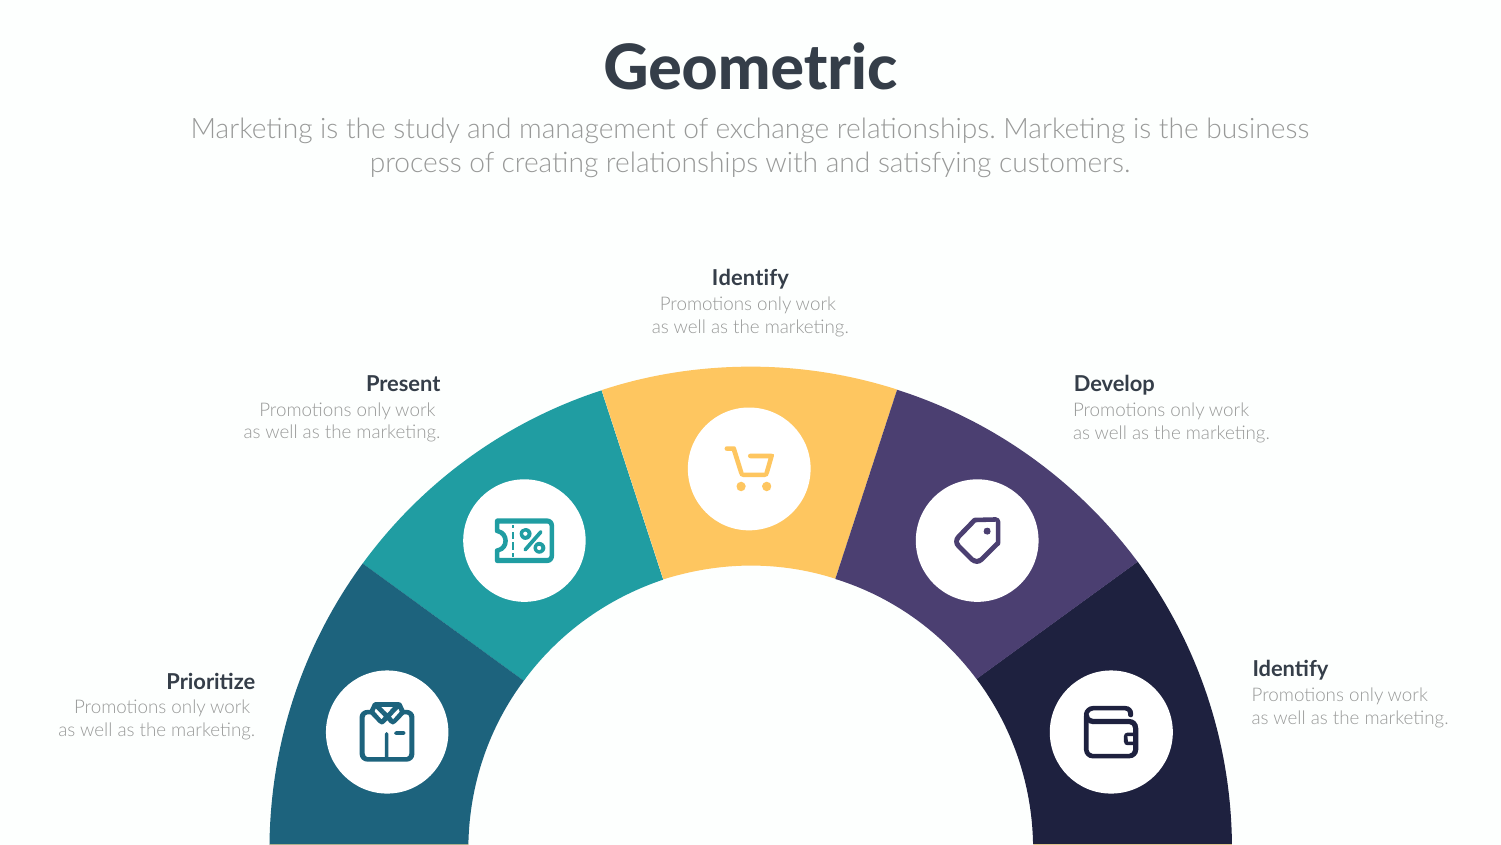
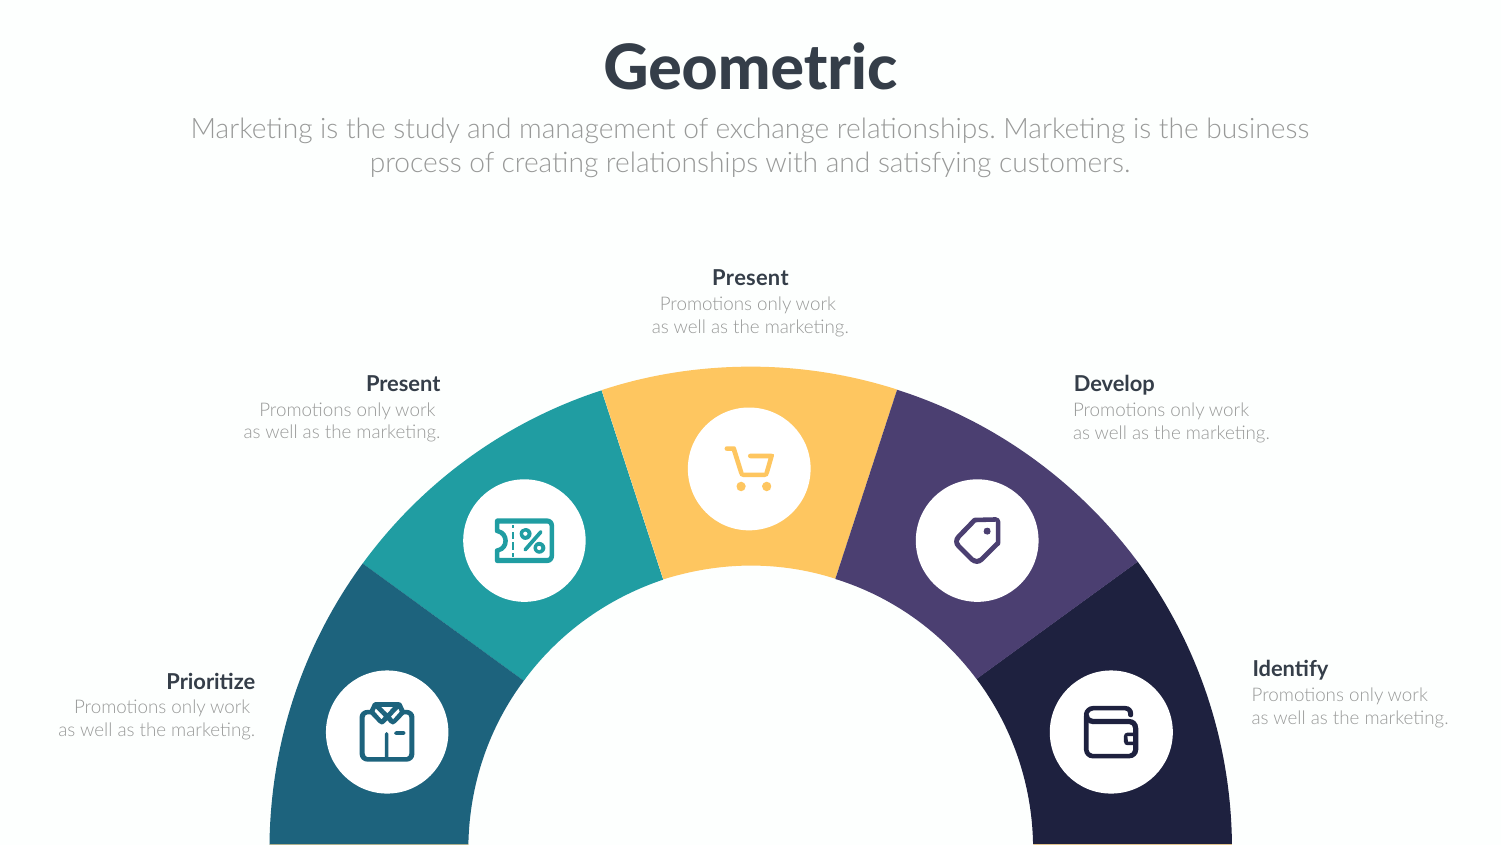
Identify: Identify -> Present (750, 279)
